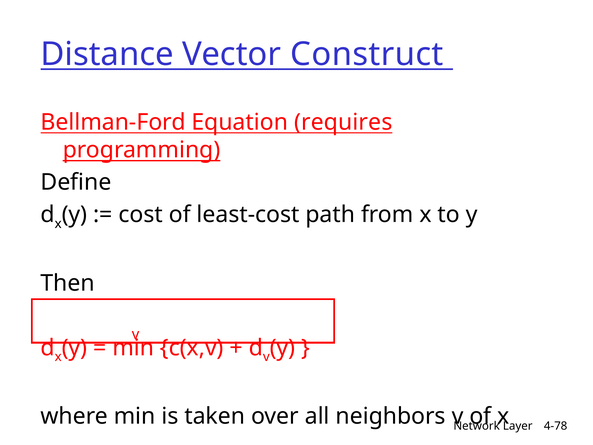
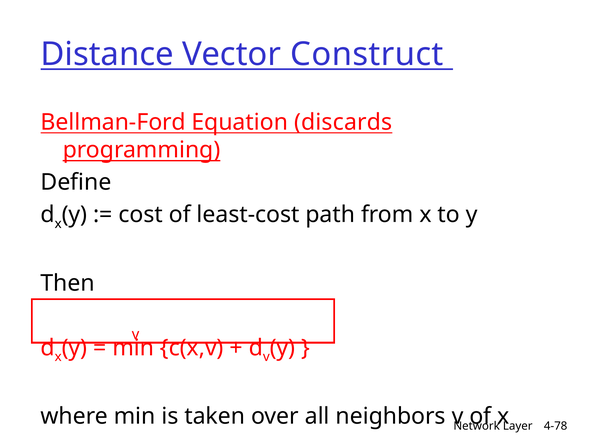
requires: requires -> discards (343, 122)
